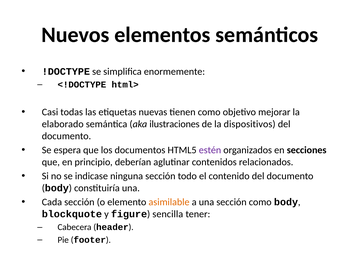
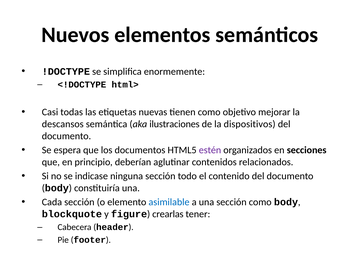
elaborado: elaborado -> descansos (63, 124)
asimilable colour: orange -> blue (169, 202)
sencilla: sencilla -> crearlas (168, 214)
